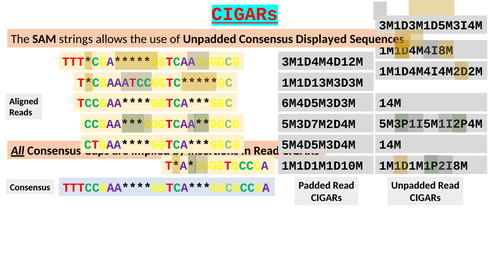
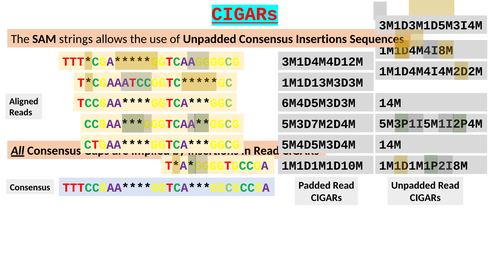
Consensus Displayed: Displayed -> Insertions (321, 39)
